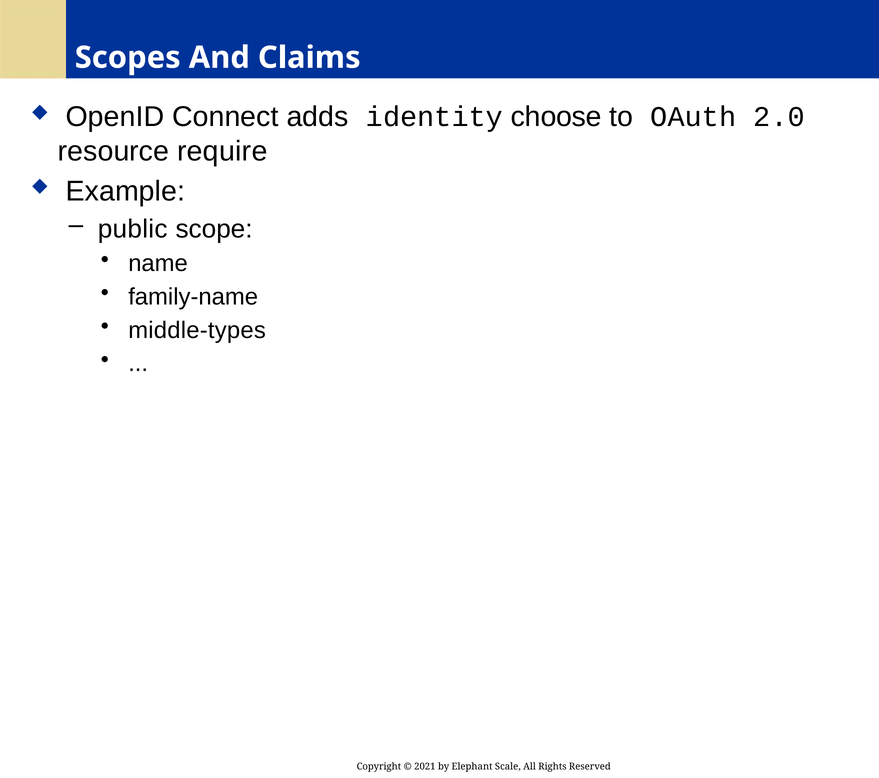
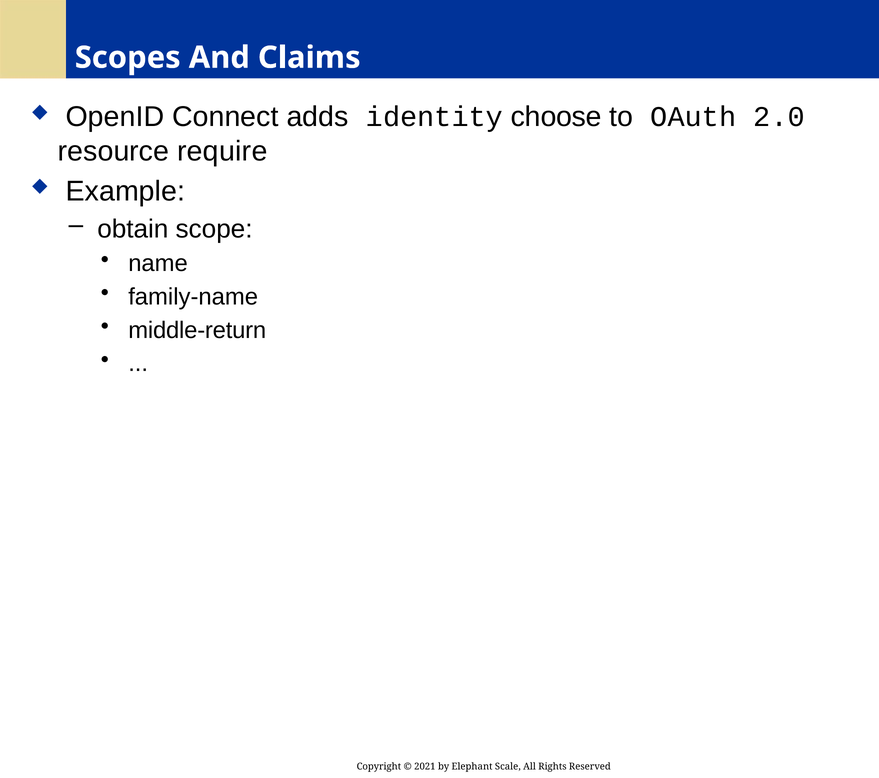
public: public -> obtain (133, 229)
middle-types: middle-types -> middle-return (197, 330)
